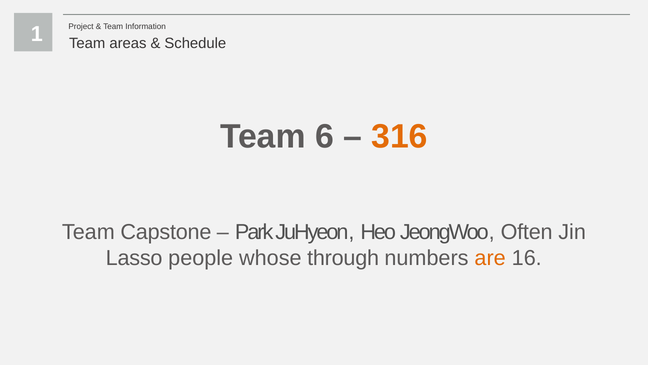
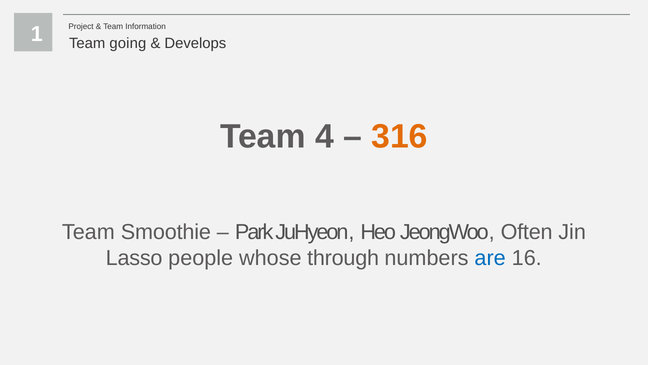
areas: areas -> going (128, 43)
Schedule: Schedule -> Develops (195, 43)
6: 6 -> 4 (324, 136)
Capstone: Capstone -> Smoothie (166, 232)
are colour: orange -> blue (490, 258)
